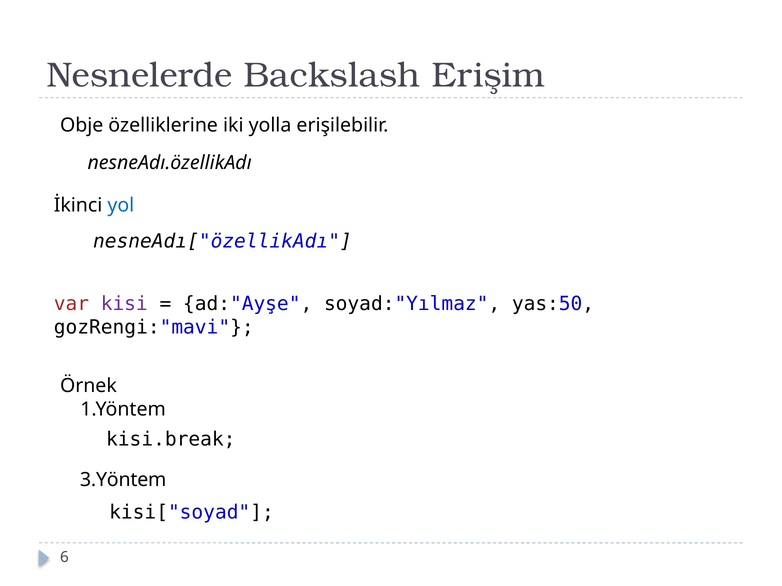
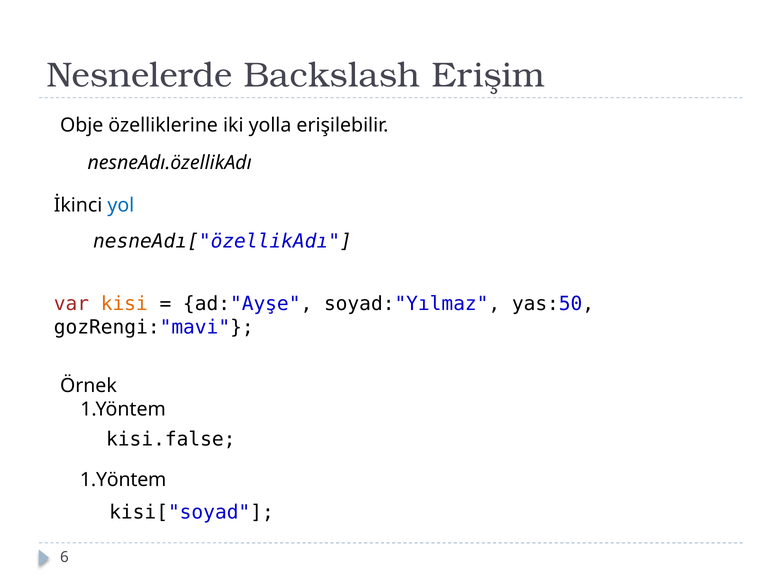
kisi colour: purple -> orange (124, 304)
kisi.break: kisi.break -> kisi.false (171, 439)
3.Yöntem: 3.Yöntem -> 1.Yöntem (123, 480)
